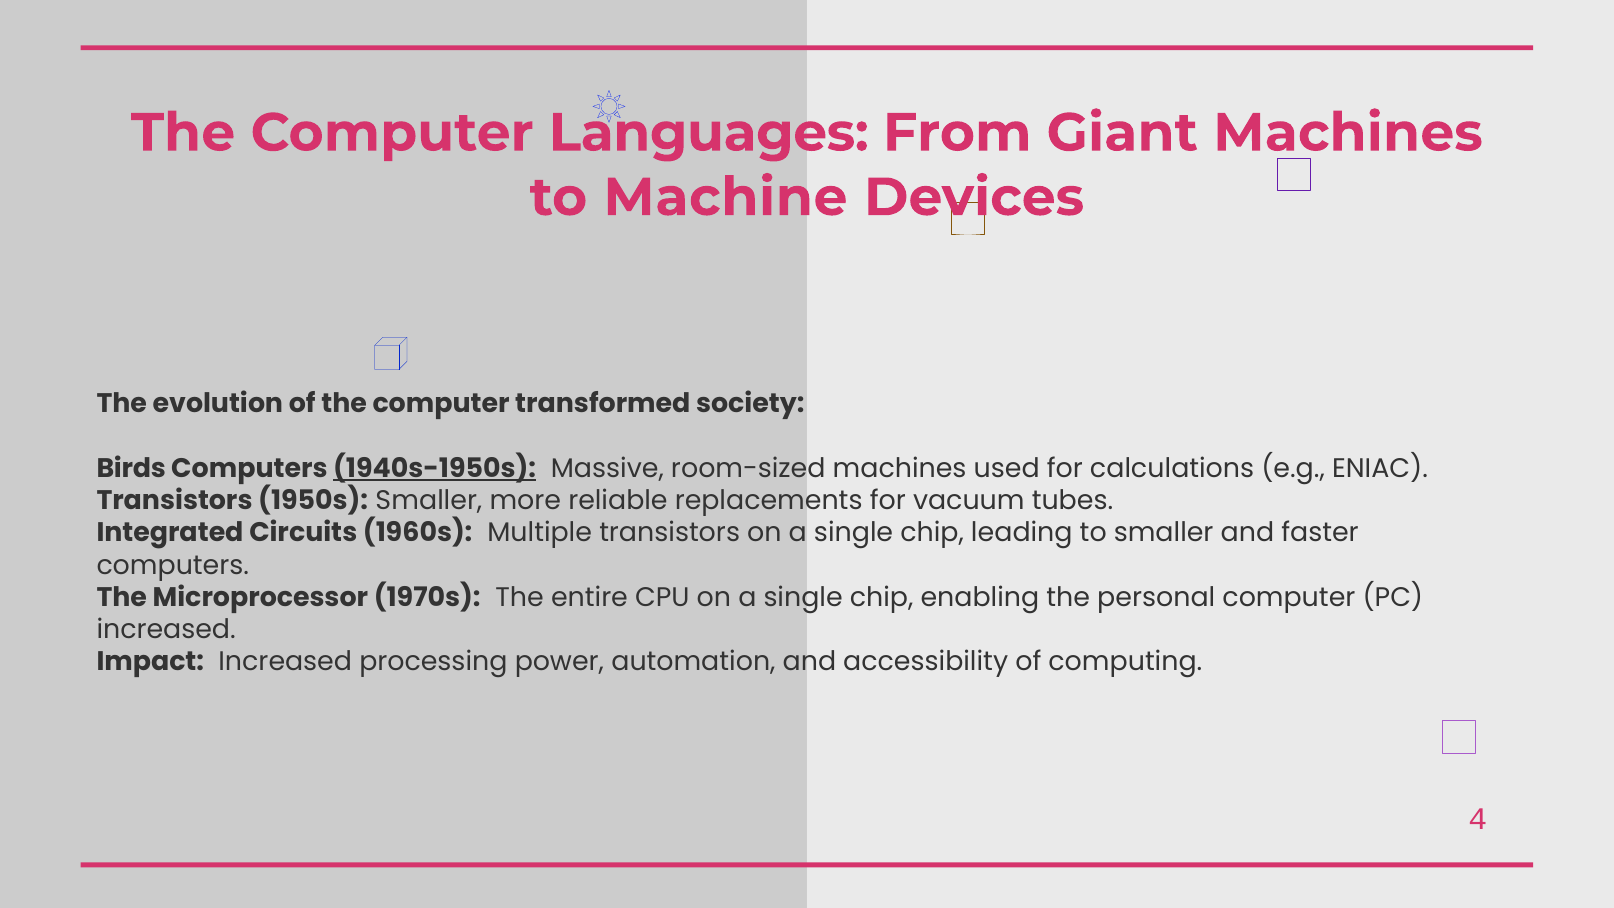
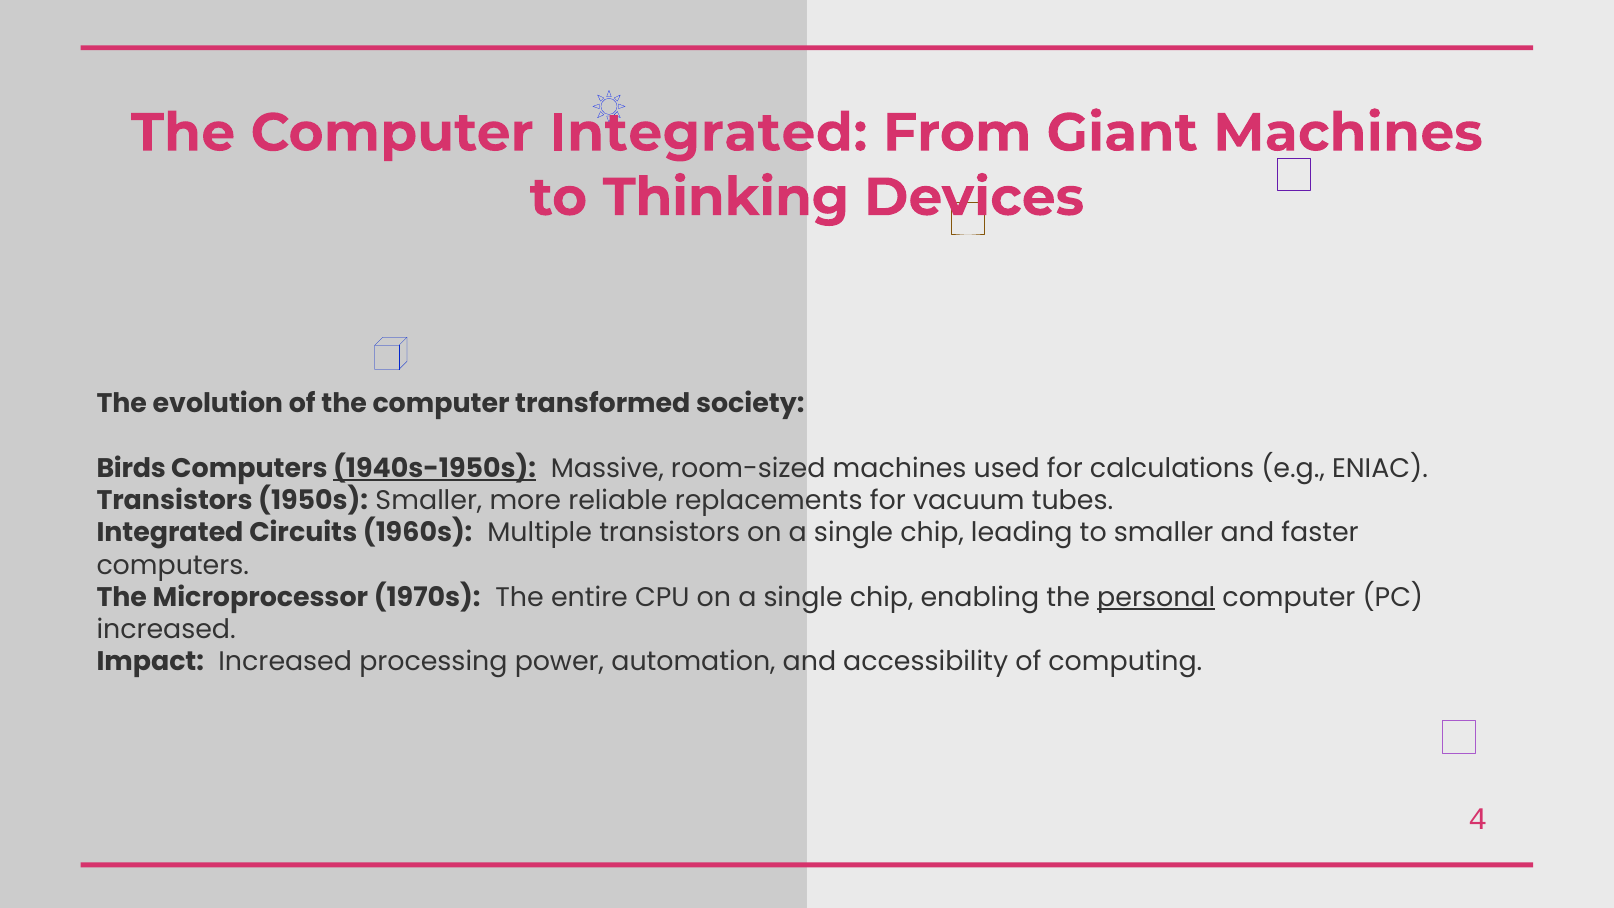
Computer Languages: Languages -> Integrated (708, 133)
Machine: Machine -> Thinking (726, 197)
personal underline: none -> present (1156, 597)
